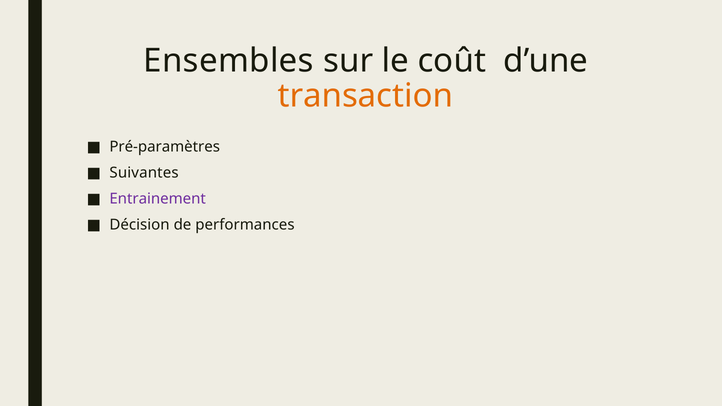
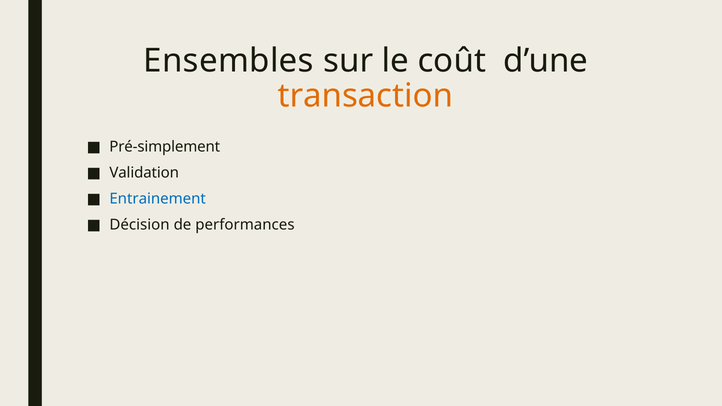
Pré-paramètres: Pré-paramètres -> Pré-simplement (165, 147)
Suivantes: Suivantes -> Validation (144, 173)
Entrainement colour: purple -> blue (158, 199)
